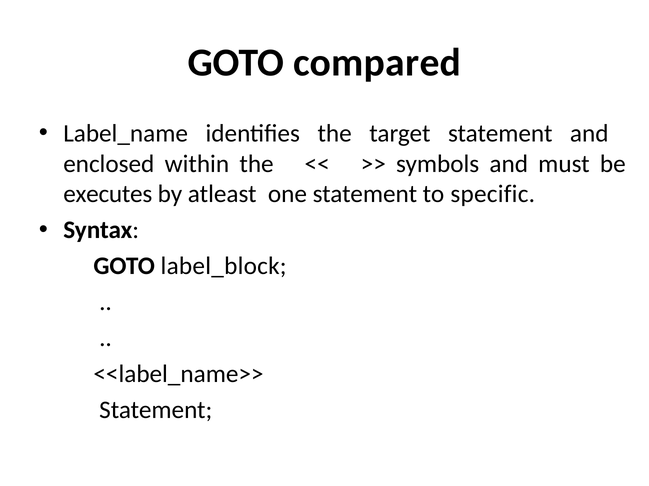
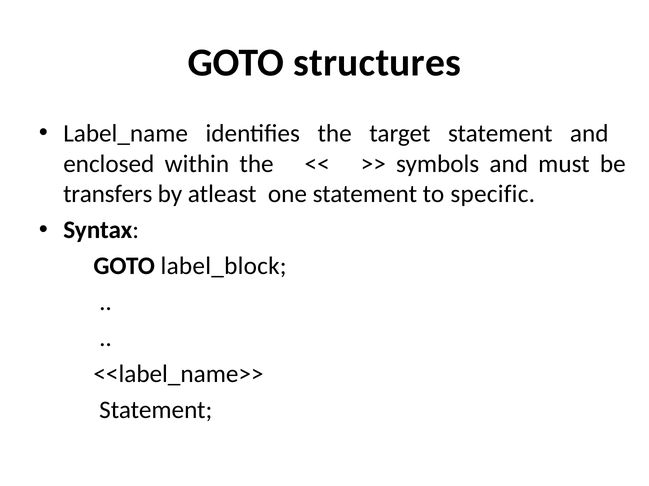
compared: compared -> structures (377, 63)
executes: executes -> transfers (108, 194)
